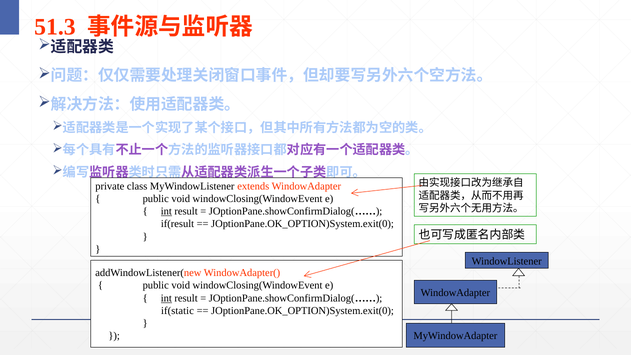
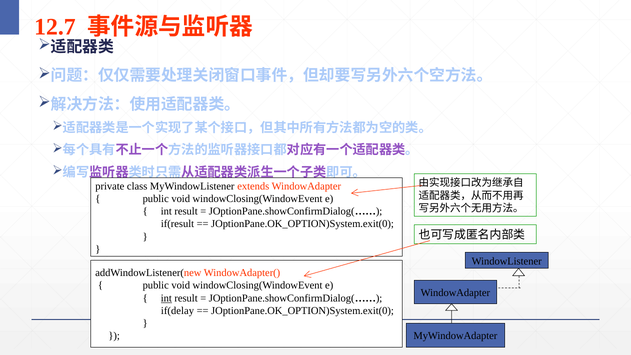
51.3: 51.3 -> 12.7 (55, 27)
int underline: present -> none (166, 211)
if(static: if(static -> if(delay (177, 311)
